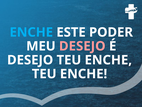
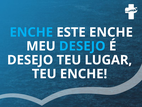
ESTE PODER: PODER -> ENCHE (111, 32)
DESEJO colour: pink -> light blue (82, 46)
ENCHE: ENCHE -> LUGAR (108, 60)
